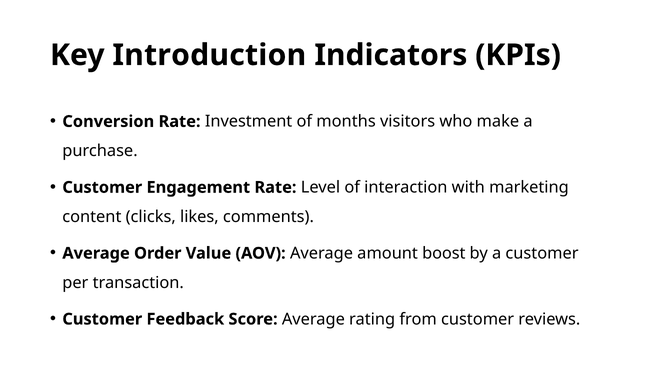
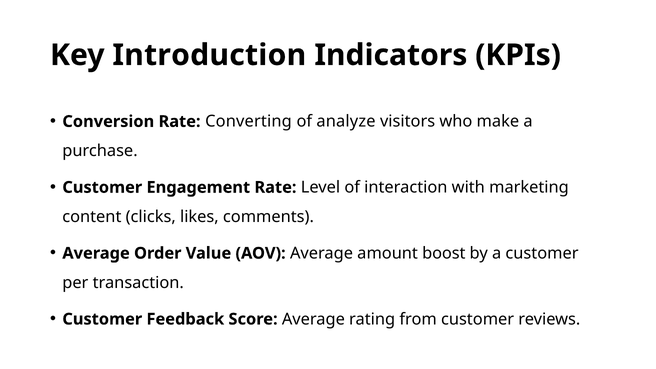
Investment: Investment -> Converting (248, 122)
months: months -> analyze (346, 122)
